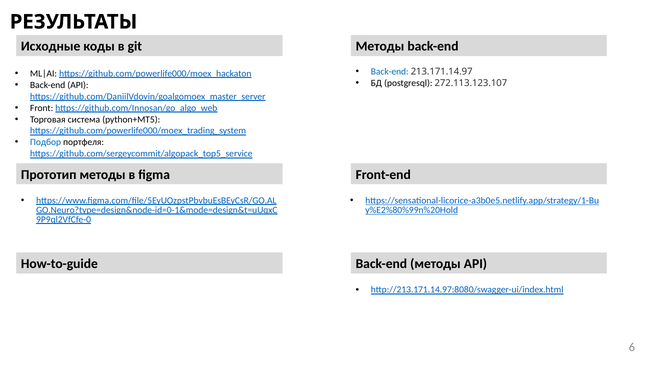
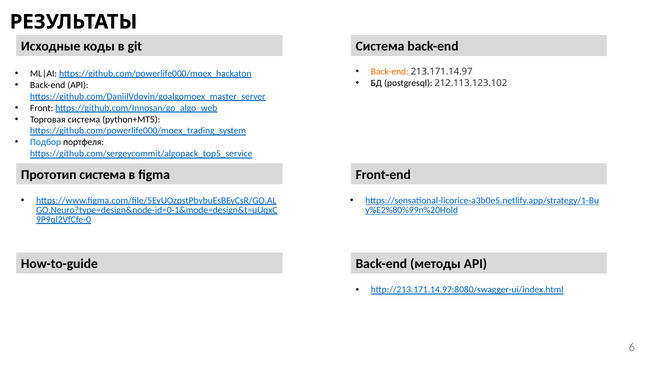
Методы: Методы -> Система (380, 46)
Back-end colour: blue -> orange (390, 72)
272.113.123.107: 272.113.123.107 -> 212.113.123.102 (471, 83)
Прототип методы: методы -> система (103, 175)
